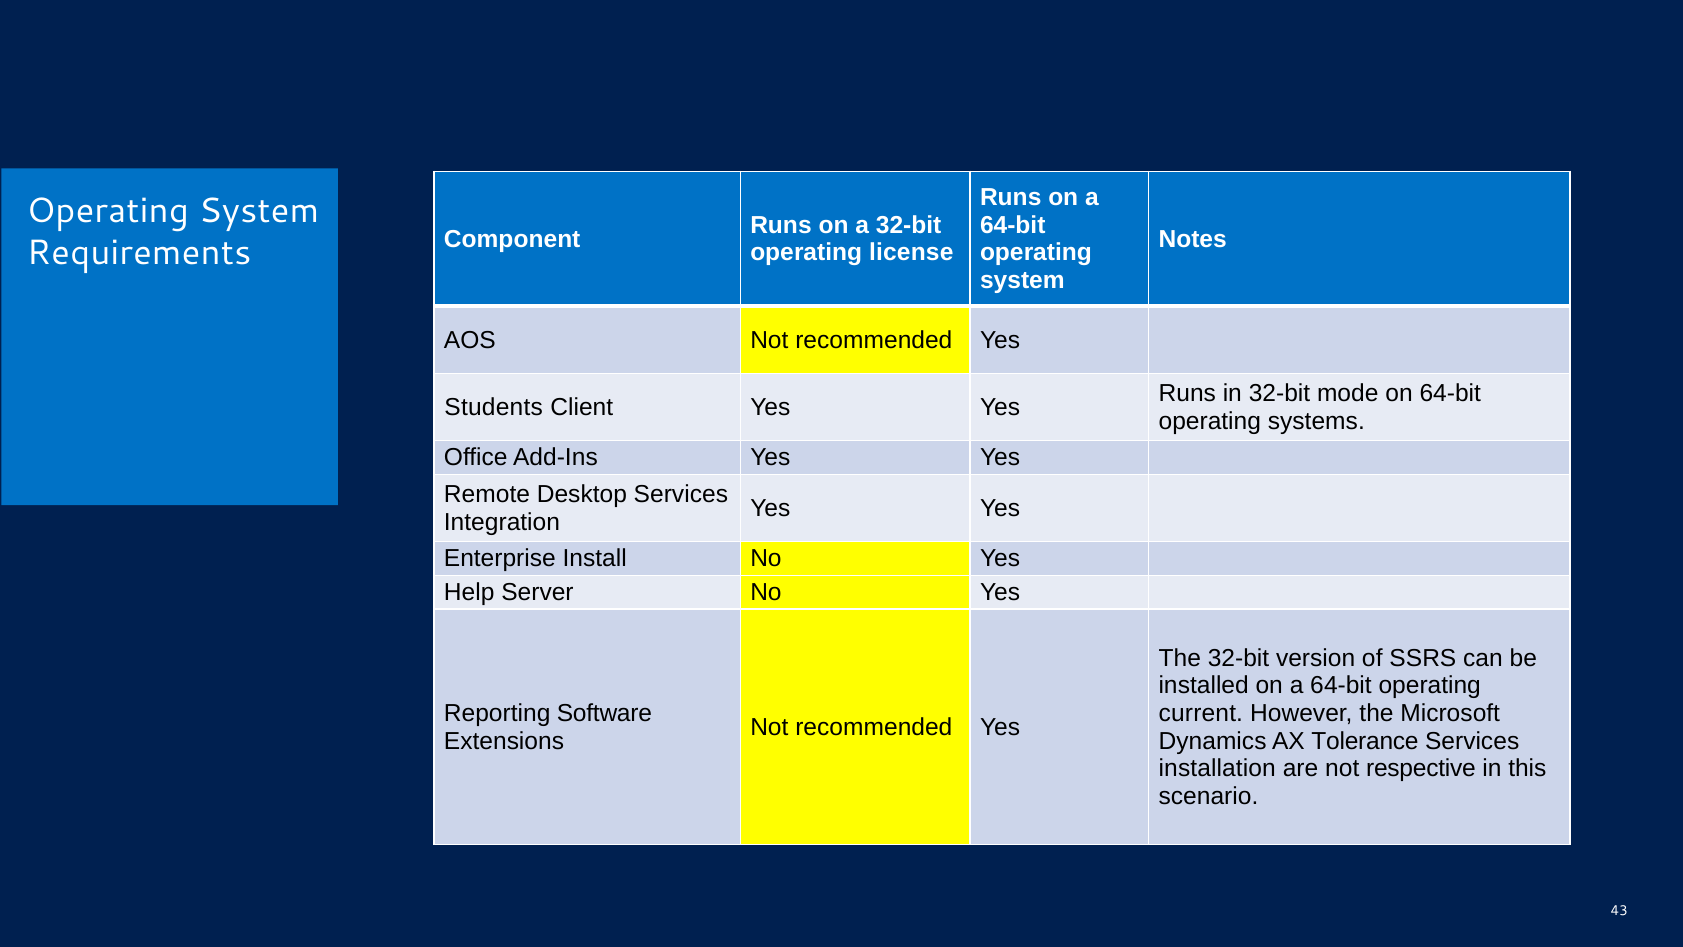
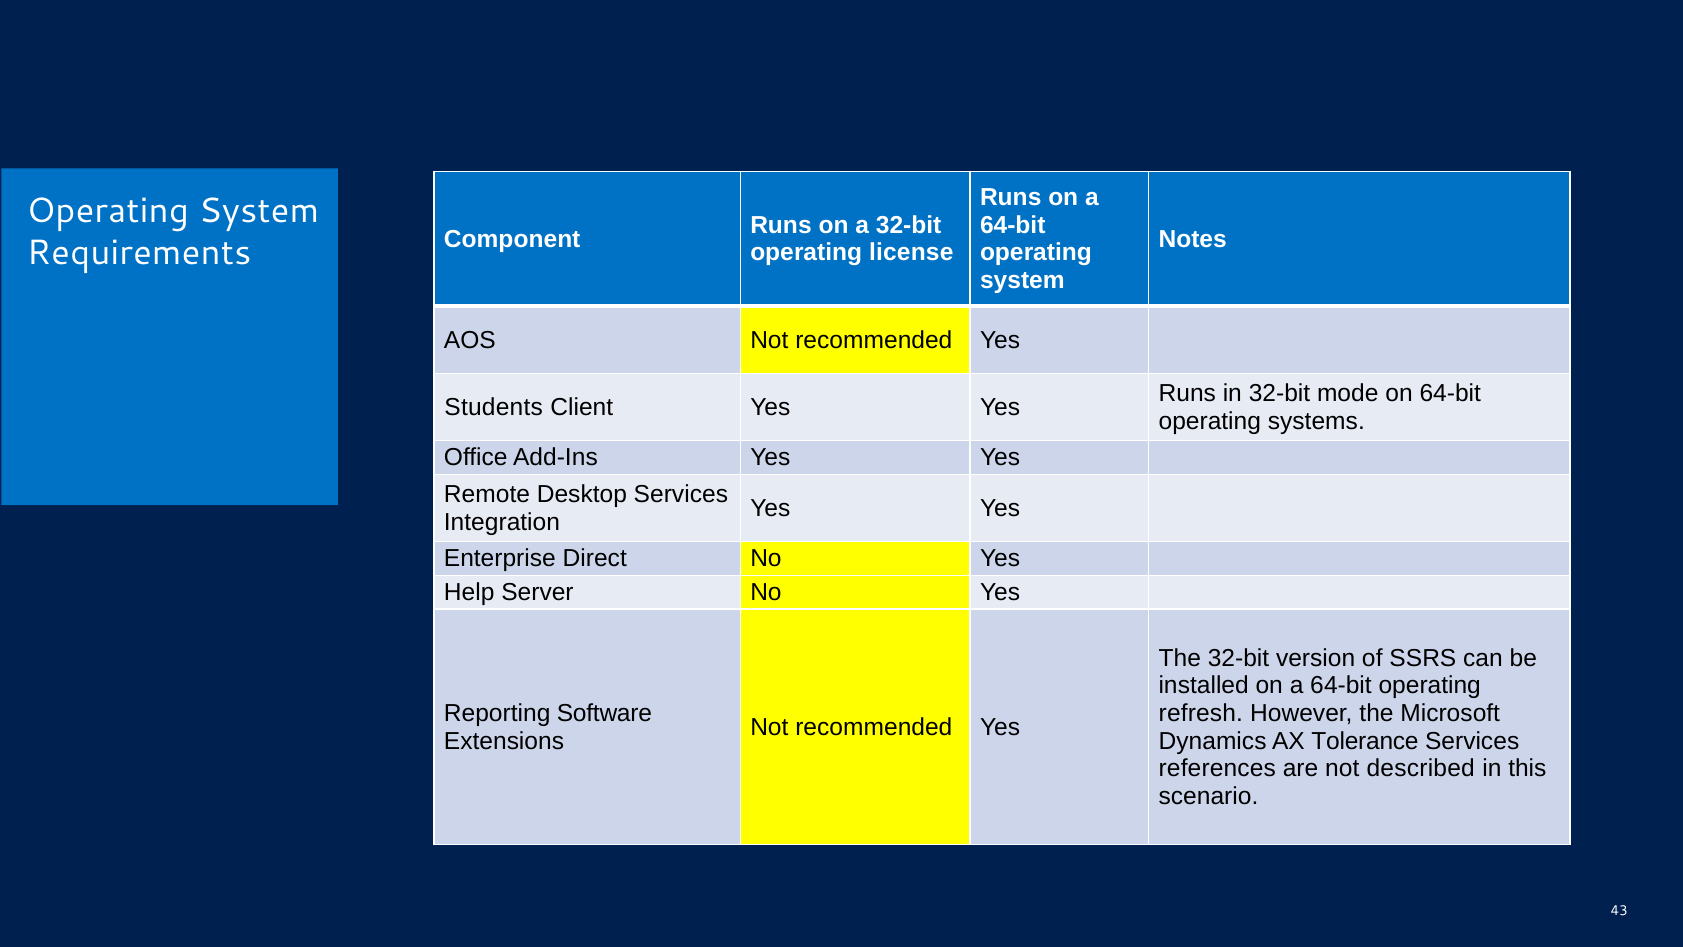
Install: Install -> Direct (595, 559)
current: current -> refresh (1201, 713)
installation: installation -> references (1217, 768)
respective: respective -> described (1421, 768)
